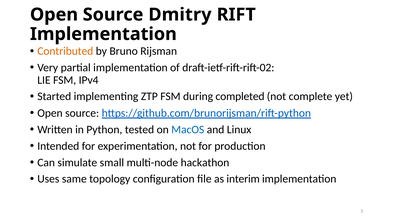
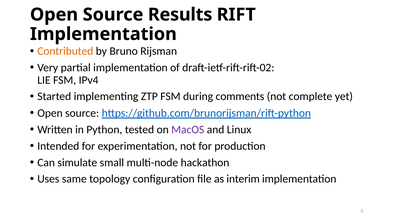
Dmitry: Dmitry -> Results (180, 15)
completed: completed -> comments (240, 96)
MacOS colour: blue -> purple (188, 130)
